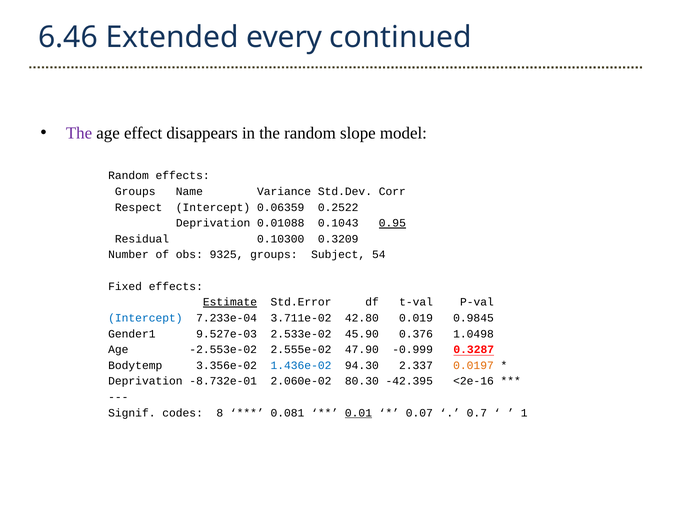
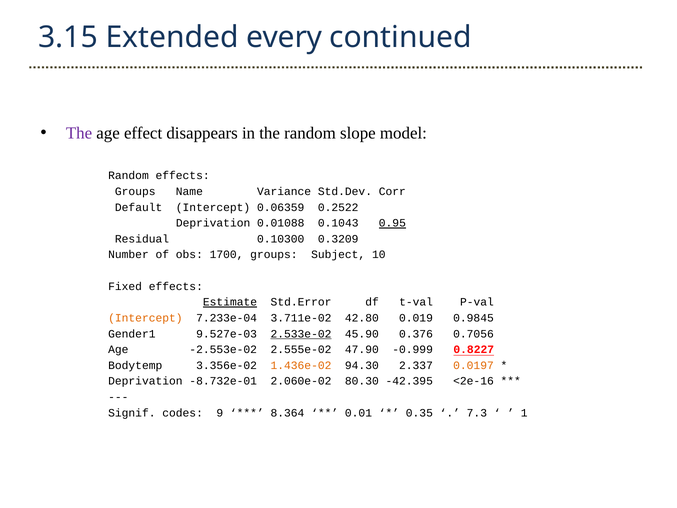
6.46: 6.46 -> 3.15 (68, 37)
Respect: Respect -> Default (139, 207)
9325: 9325 -> 1700 (227, 255)
54: 54 -> 10 (379, 255)
Intercept colour: blue -> orange (145, 318)
2.533e-02 underline: none -> present (301, 334)
1.0498: 1.0498 -> 0.7056 (473, 334)
0.3287: 0.3287 -> 0.8227 (474, 349)
1.436e-02 colour: blue -> orange (301, 365)
8: 8 -> 9 (220, 413)
0.081: 0.081 -> 8.364 (287, 413)
0.01 underline: present -> none (358, 413)
0.07: 0.07 -> 0.35 (419, 413)
0.7: 0.7 -> 7.3 (477, 413)
